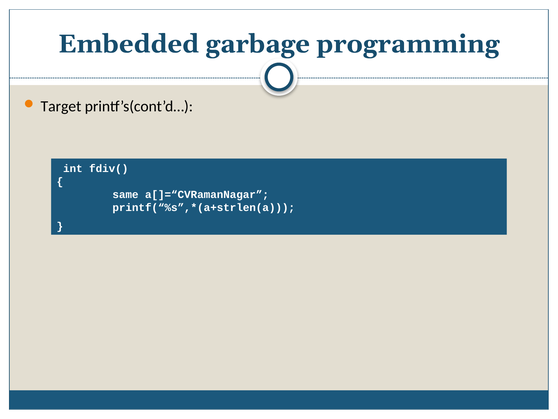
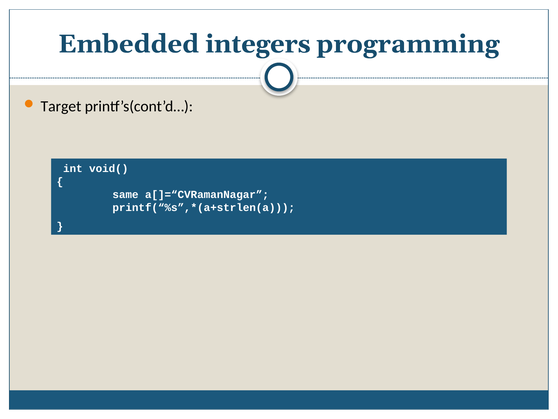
garbage: garbage -> integers (258, 44)
fdiv(: fdiv( -> void( (109, 168)
